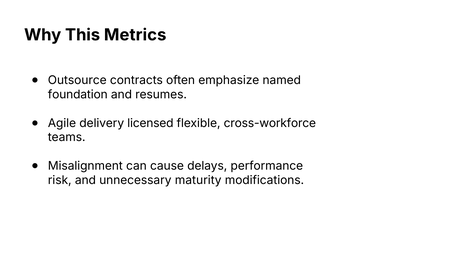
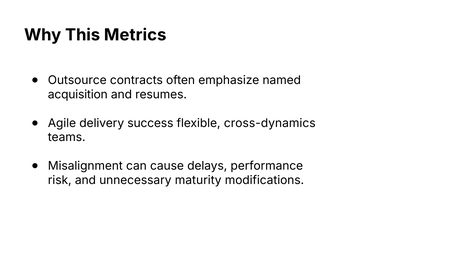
foundation: foundation -> acquisition (78, 94)
licensed: licensed -> success (150, 123)
cross-workforce: cross-workforce -> cross-dynamics (270, 123)
